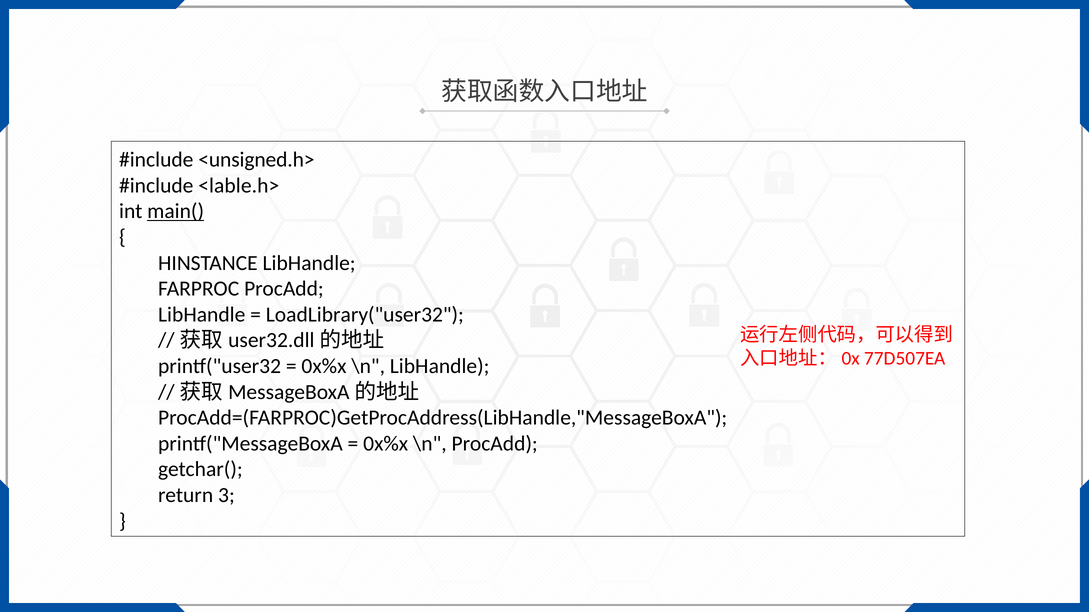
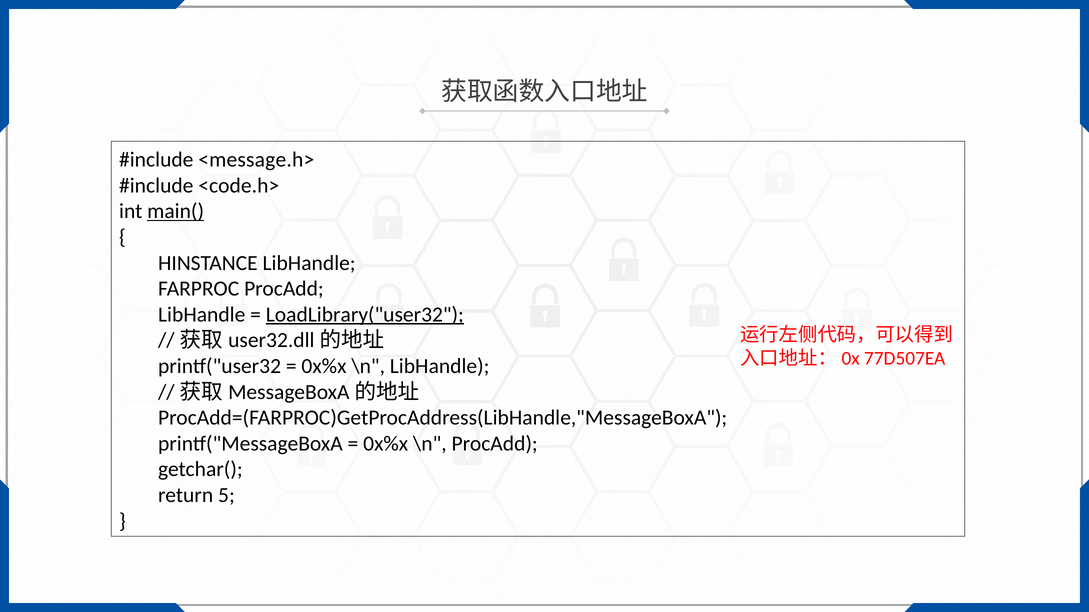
<unsigned.h>: <unsigned.h> -> <message.h> (256, 160)
<lable.h>: <lable.h> -> <code.h> (239, 186)
LoadLibrary("user32 underline: none -> present (365, 315)
3: 3 -> 5 (226, 496)
